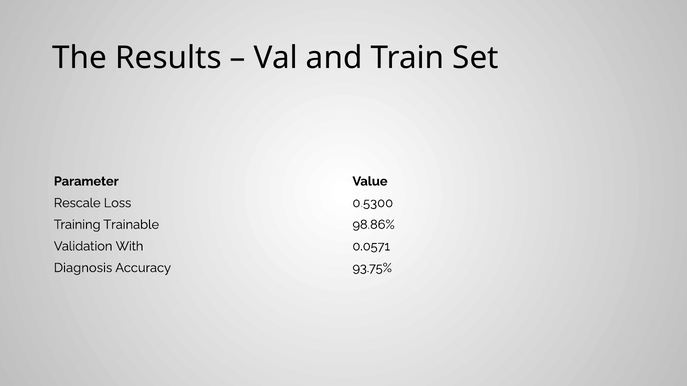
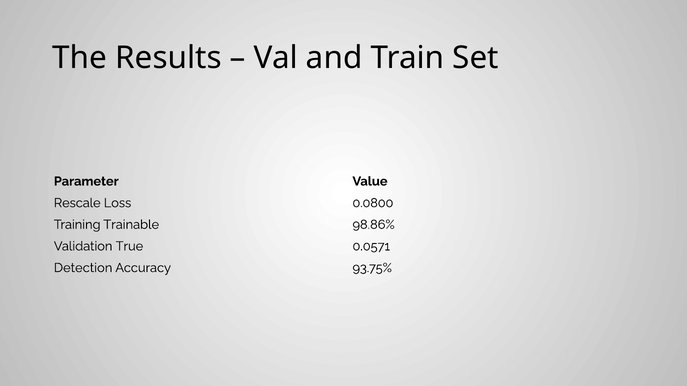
0.5300: 0.5300 -> 0.0800 (373, 203)
With: With -> True (129, 246)
Diagnosis: Diagnosis -> Detection (83, 268)
